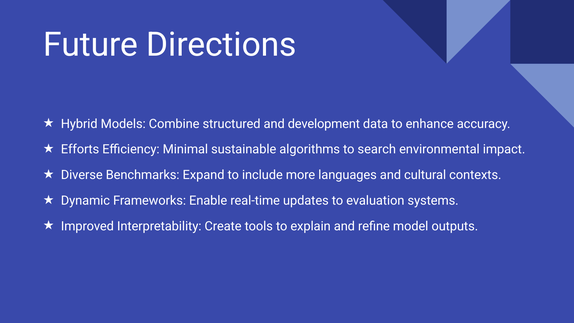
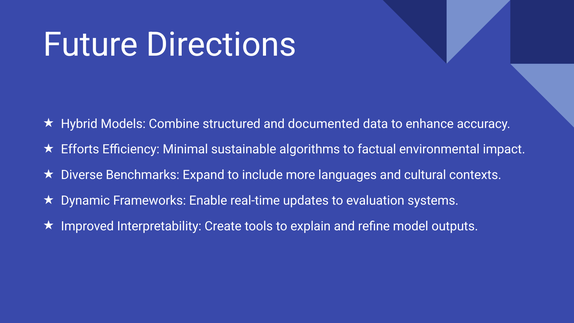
development: development -> documented (324, 124)
search: search -> factual (377, 149)
